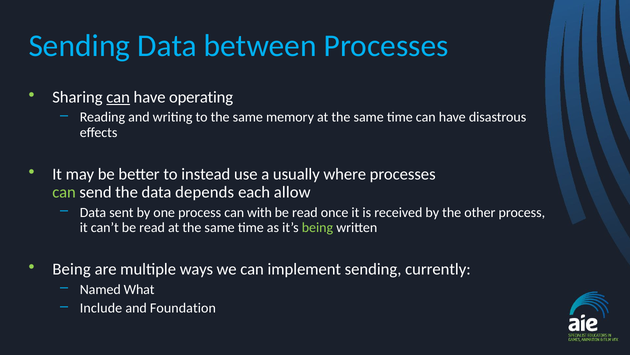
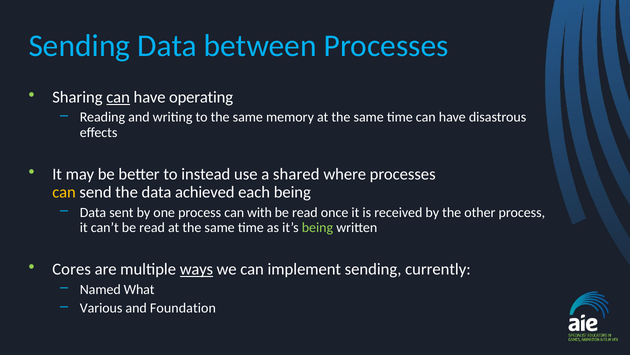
usually: usually -> shared (296, 174)
can colour: light green -> yellow (64, 192)
depends: depends -> achieved (205, 192)
each allow: allow -> being (292, 192)
Being: Being -> Cores (72, 269)
ways underline: none -> present (196, 269)
Include: Include -> Various (101, 308)
